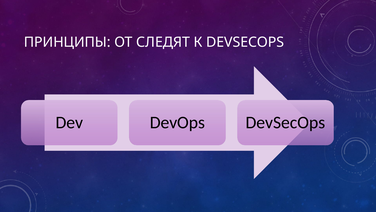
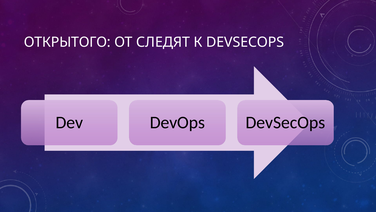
ПРИНЦИПЫ: ПРИНЦИПЫ -> ОТКРЫТОГО (67, 42)
